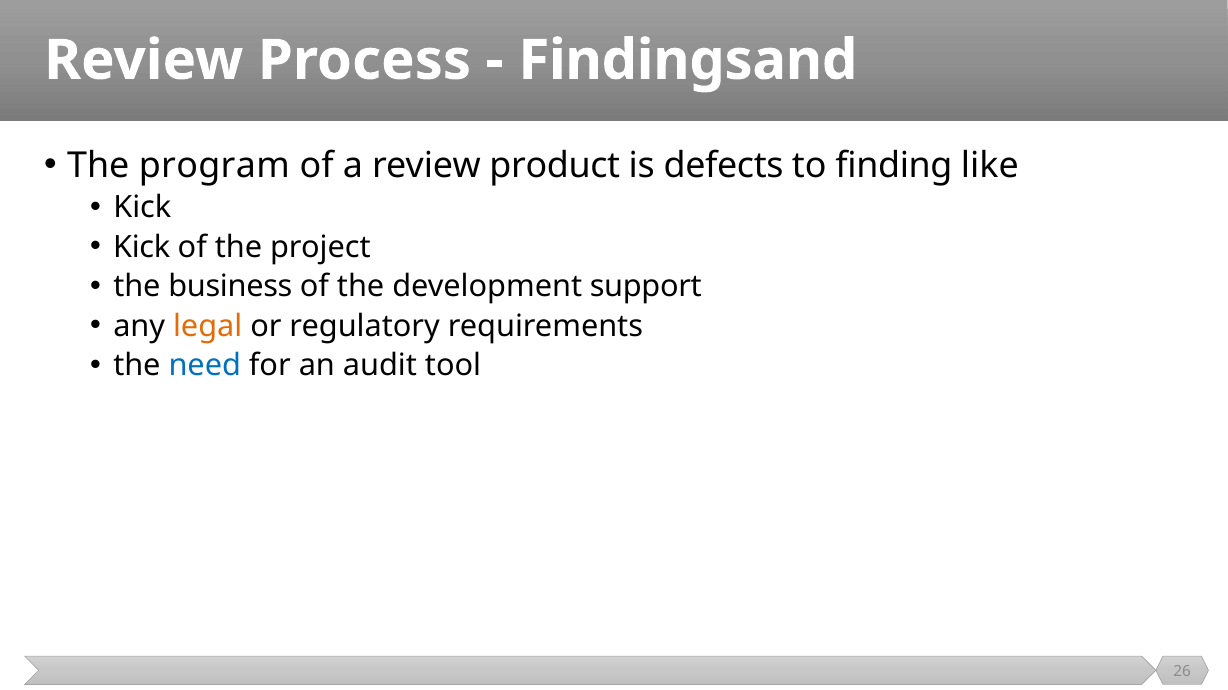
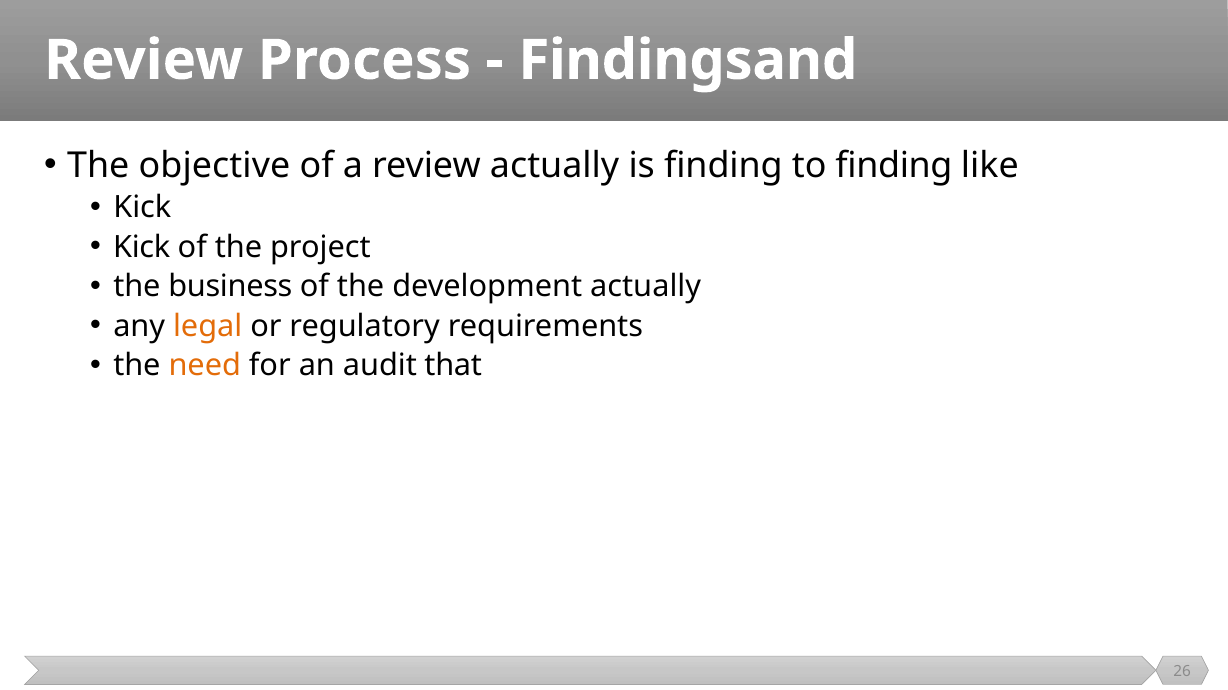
program: program -> objective (214, 165)
review product: product -> actually (555, 165)
is defects: defects -> finding (723, 165)
development support: support -> actually (646, 287)
need colour: blue -> orange (205, 366)
tool: tool -> that (453, 366)
